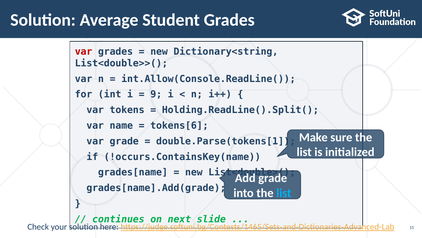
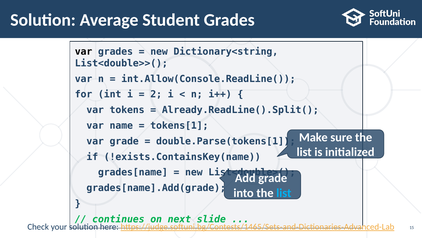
var colour: red -> black (84, 51)
9: 9 -> 2 (156, 94)
Holding.ReadLine().Split(: Holding.ReadLine().Split( -> Already.ReadLine().Split( (240, 110)
tokens[6: tokens[6 -> tokens[1 (179, 125)
!occurs.ContainsKey(name: !occurs.ContainsKey(name -> !exists.ContainsKey(name (182, 156)
